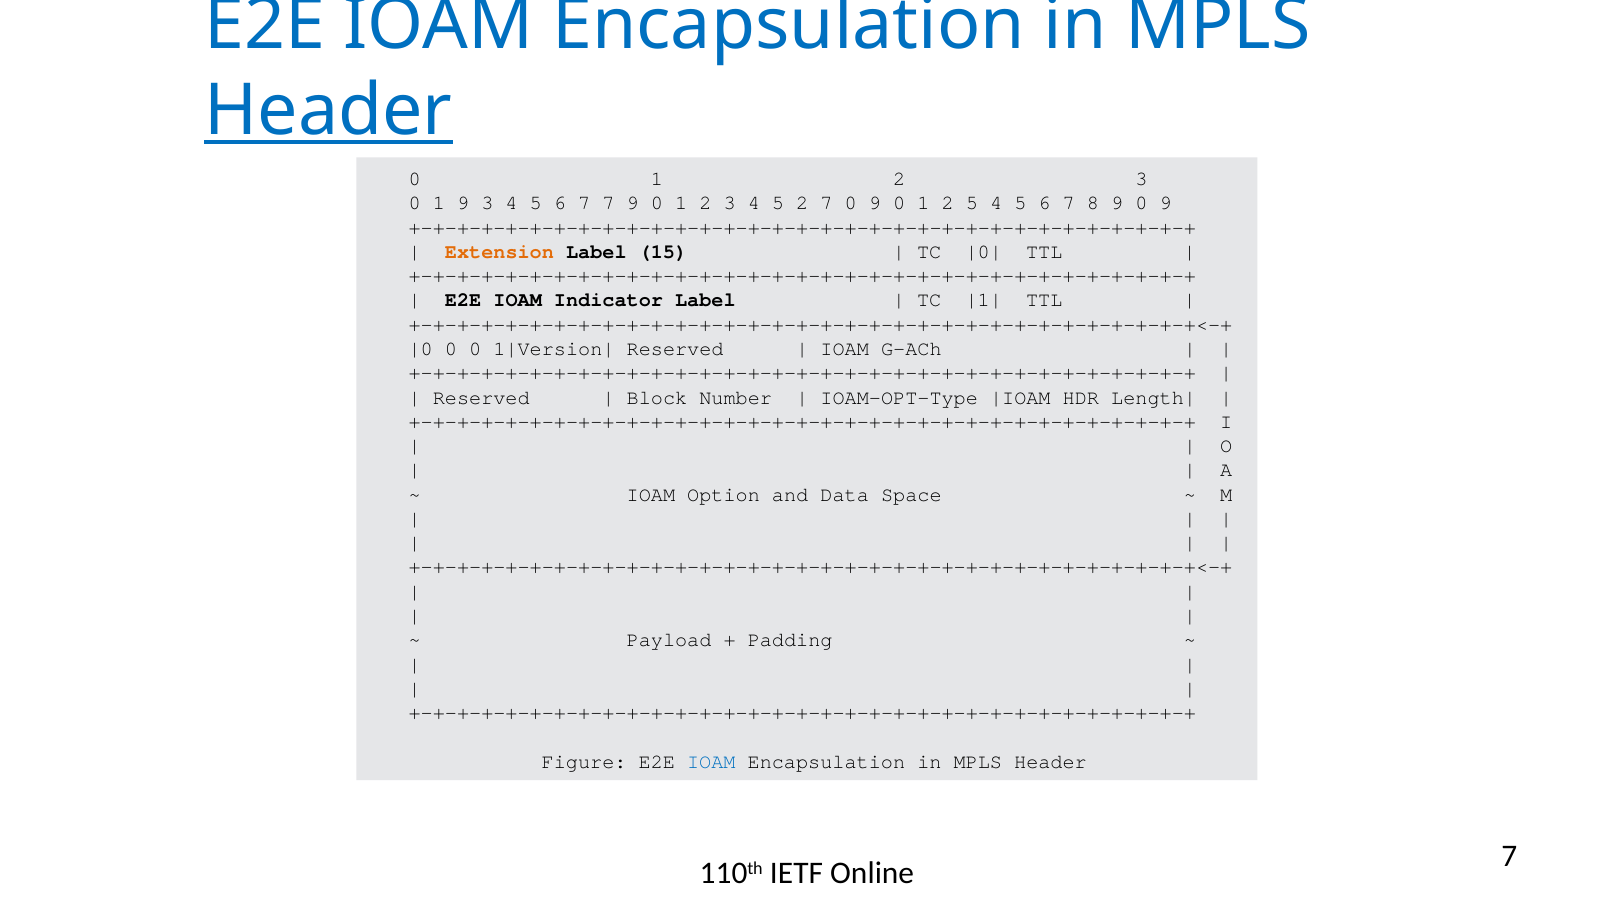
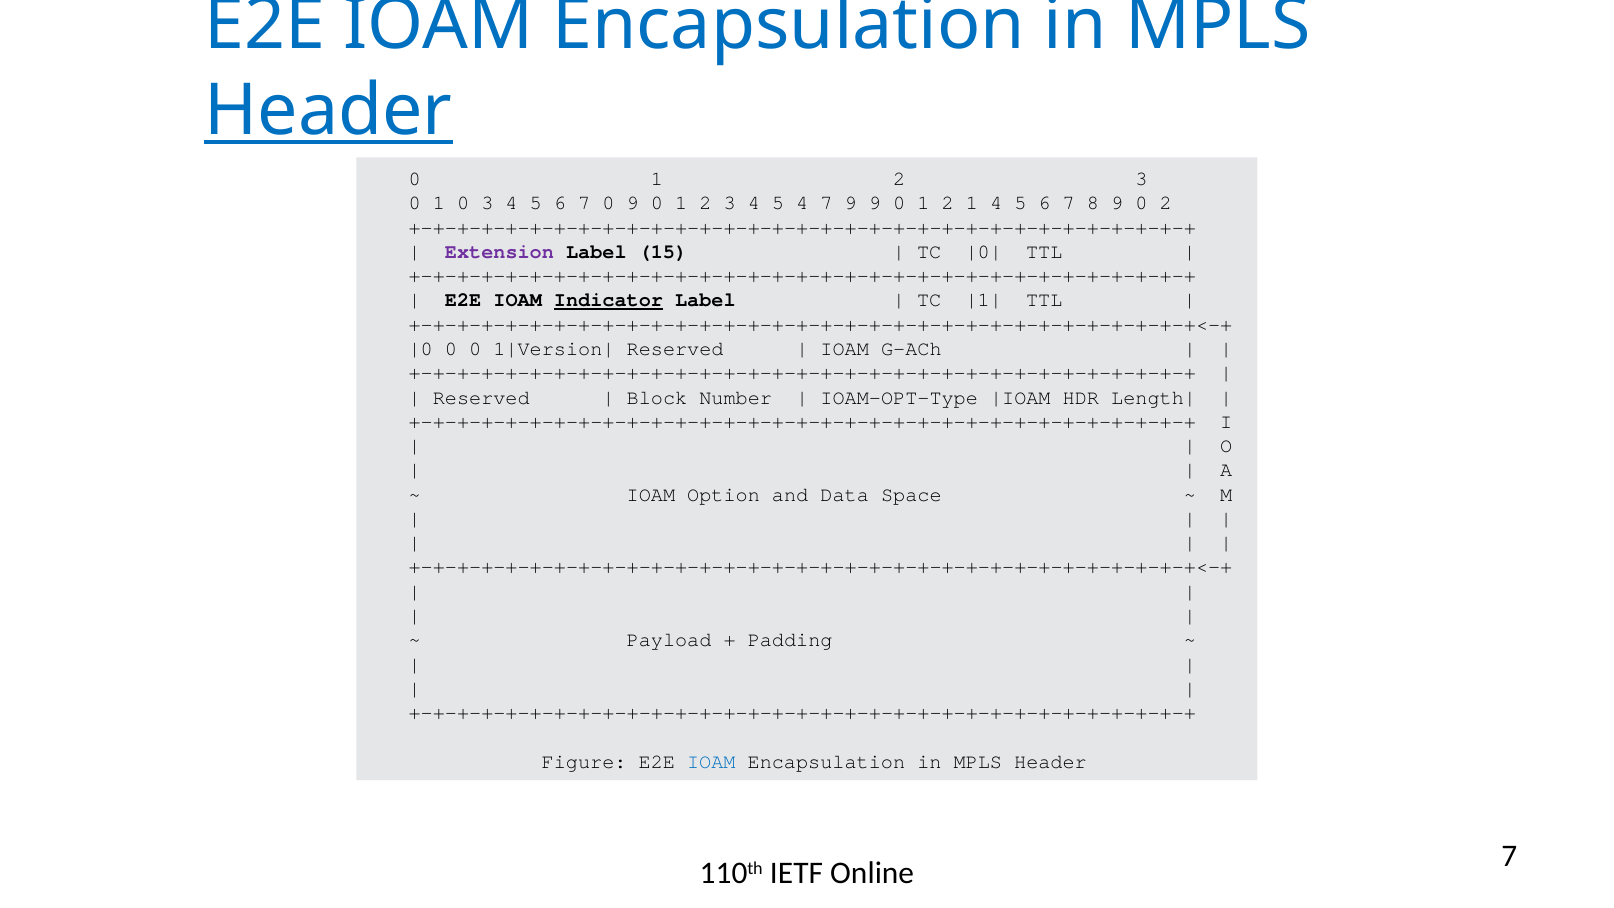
1 9: 9 -> 0 (463, 203)
6 7 7: 7 -> 0 (608, 203)
5 2: 2 -> 4 (802, 203)
0: 0 -> 9 (851, 203)
2 5: 5 -> 1 (972, 203)
9 0 9: 9 -> 2 (1166, 203)
Extension colour: orange -> purple (499, 252)
Indicator underline: none -> present (609, 300)
